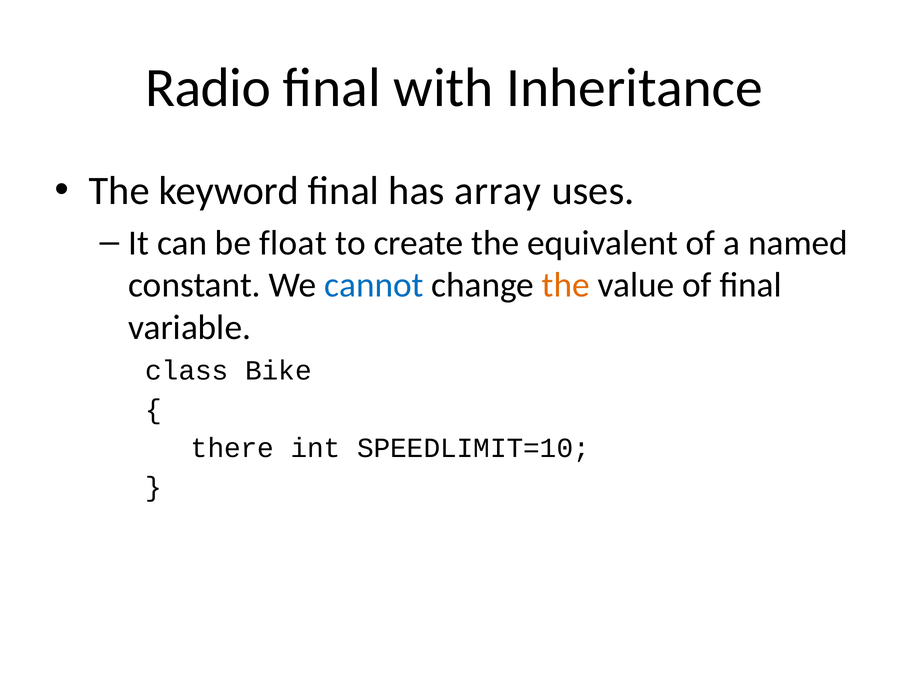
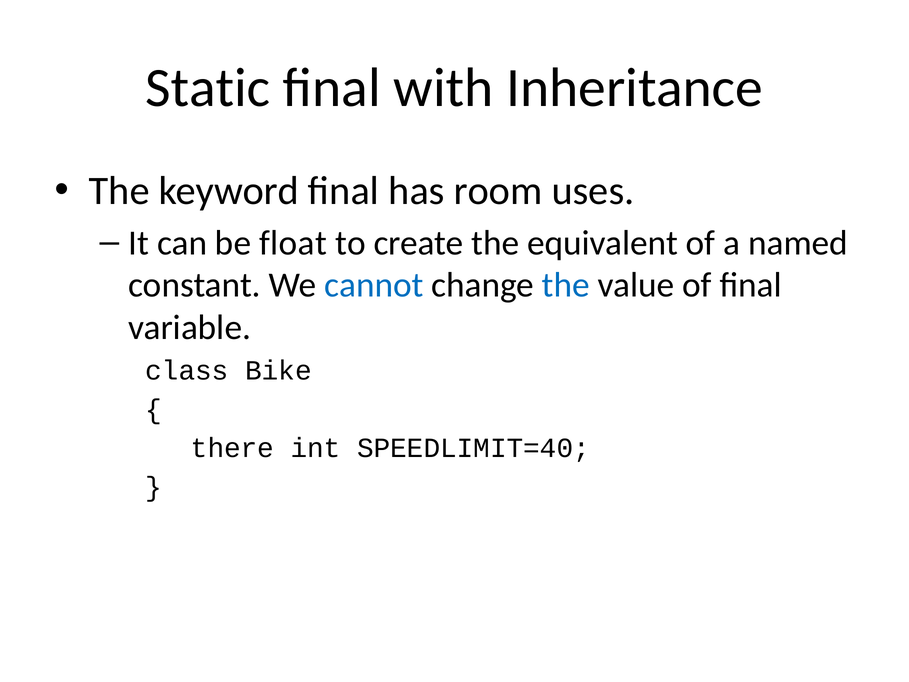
Radio: Radio -> Static (208, 88)
array: array -> room (498, 191)
the colour: orange -> blue (566, 285)
SPEEDLIMIT=10: SPEEDLIMIT=10 -> SPEEDLIMIT=40 (474, 448)
